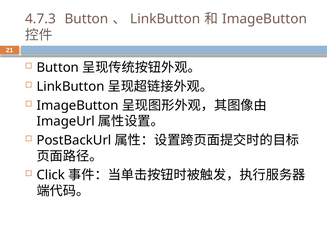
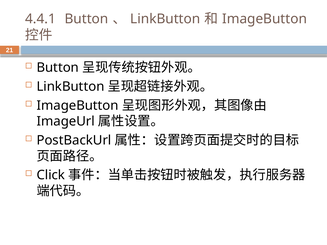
4.7.3: 4.7.3 -> 4.4.1 (40, 19)
